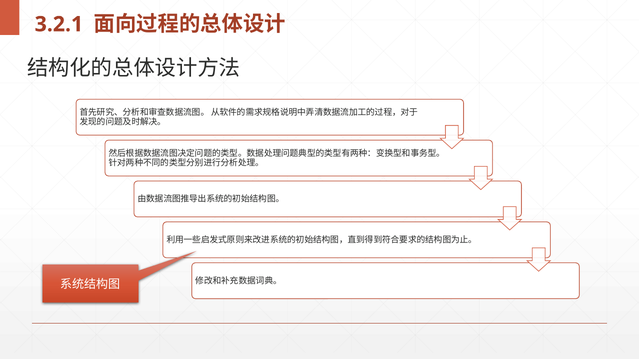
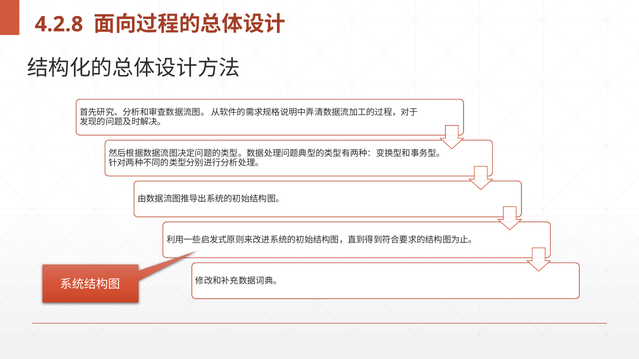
3.2.1: 3.2.1 -> 4.2.8 (59, 24)
